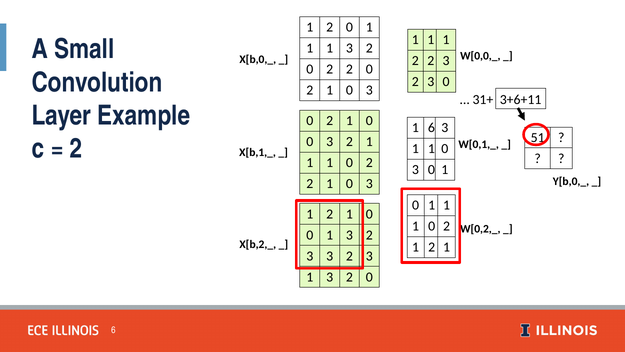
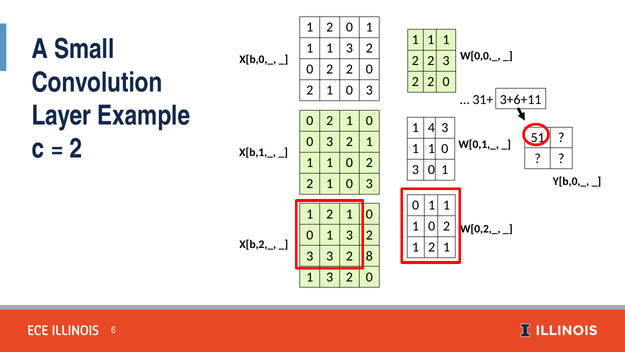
3: 3 -> 2 (431, 82)
1 6: 6 -> 4 (431, 128)
3 3 2 3: 3 -> 8 (369, 256)
